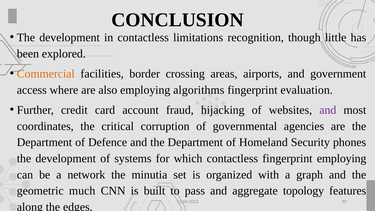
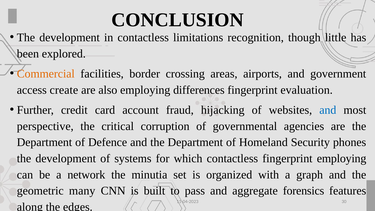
where: where -> create (64, 90)
algorithms: algorithms -> differences (199, 90)
and colour: purple -> blue (328, 110)
coordinates: coordinates -> perspective (45, 126)
much: much -> many (82, 191)
topology: topology -> forensics (304, 191)
